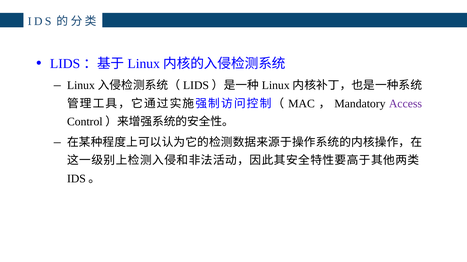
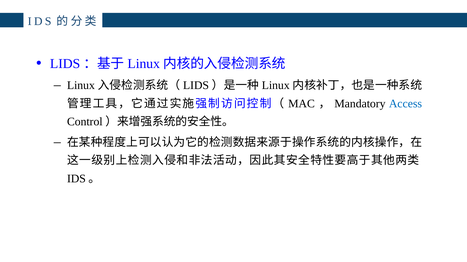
Access colour: purple -> blue (405, 104)
